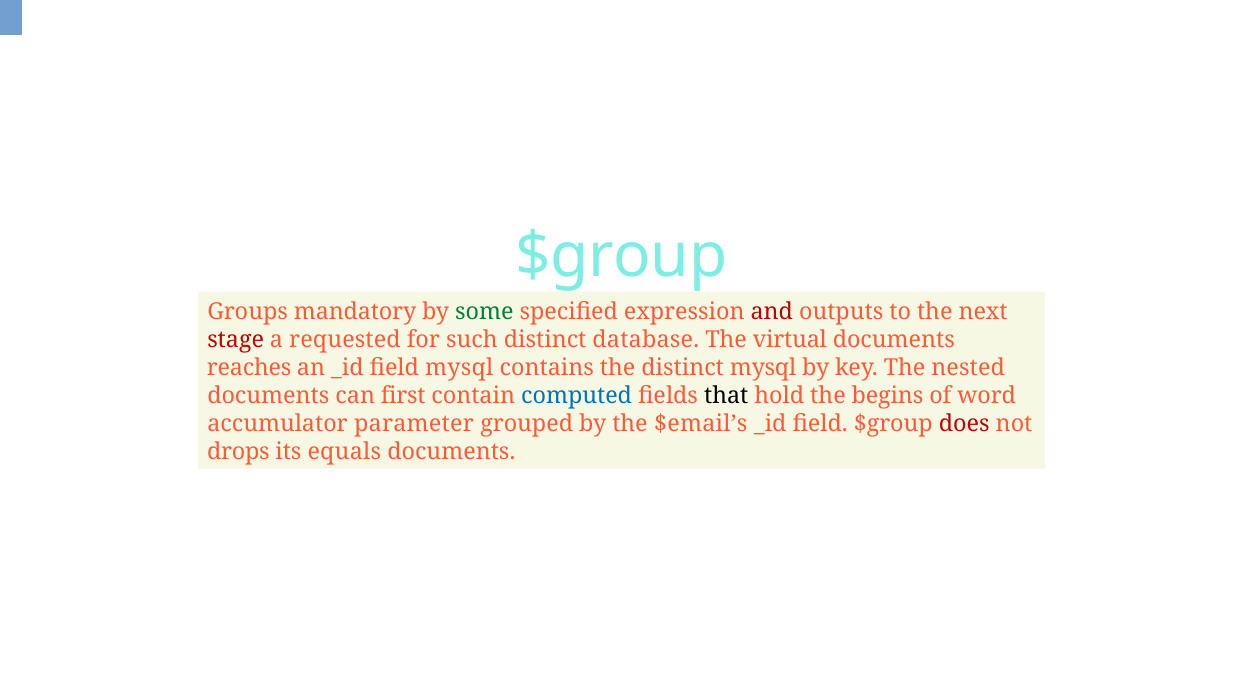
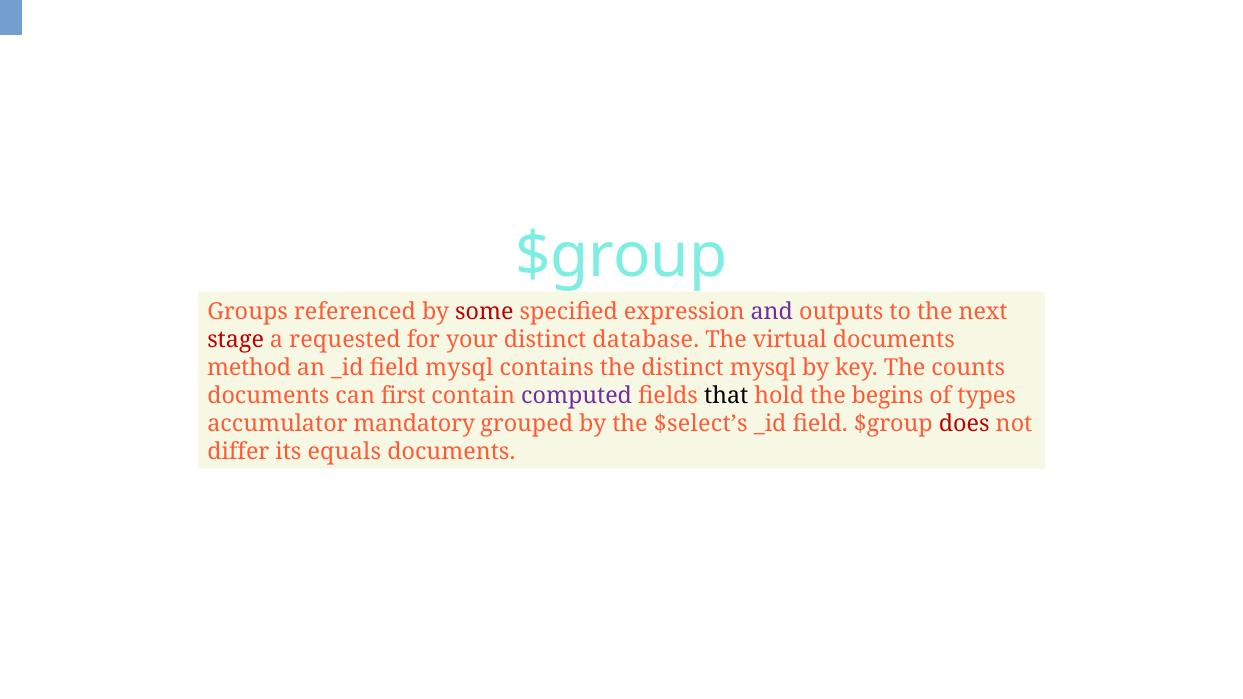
mandatory: mandatory -> referenced (355, 312)
some colour: green -> red (484, 312)
and colour: red -> purple (772, 312)
such: such -> your (472, 340)
reaches: reaches -> method (249, 368)
nested: nested -> counts (968, 368)
computed colour: blue -> purple (577, 396)
word: word -> types (987, 396)
parameter: parameter -> mandatory (414, 424)
$email’s: $email’s -> $select’s (701, 424)
drops: drops -> differ (238, 452)
